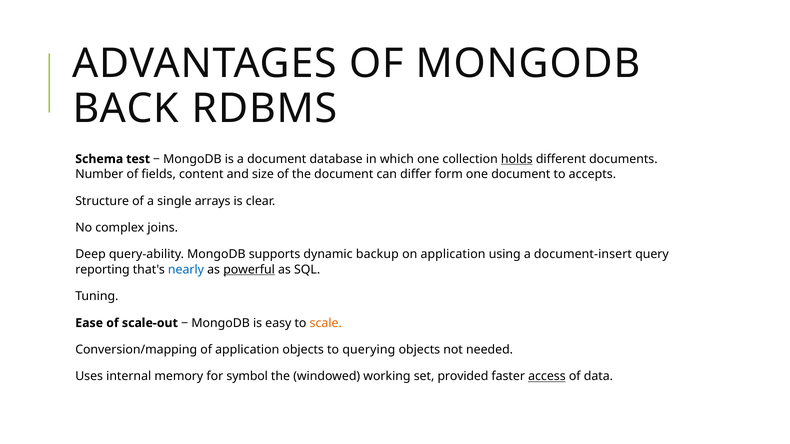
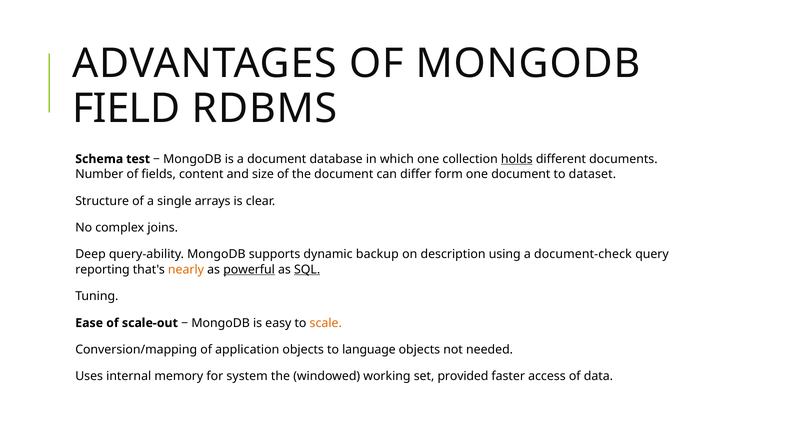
BACK: BACK -> FIELD (126, 109)
accepts: accepts -> dataset (592, 174)
on application: application -> description (453, 255)
document-insert: document-insert -> document-check (583, 255)
nearly colour: blue -> orange (186, 270)
SQL underline: none -> present (307, 270)
querying: querying -> language (369, 350)
symbol: symbol -> system (247, 377)
access underline: present -> none (547, 377)
